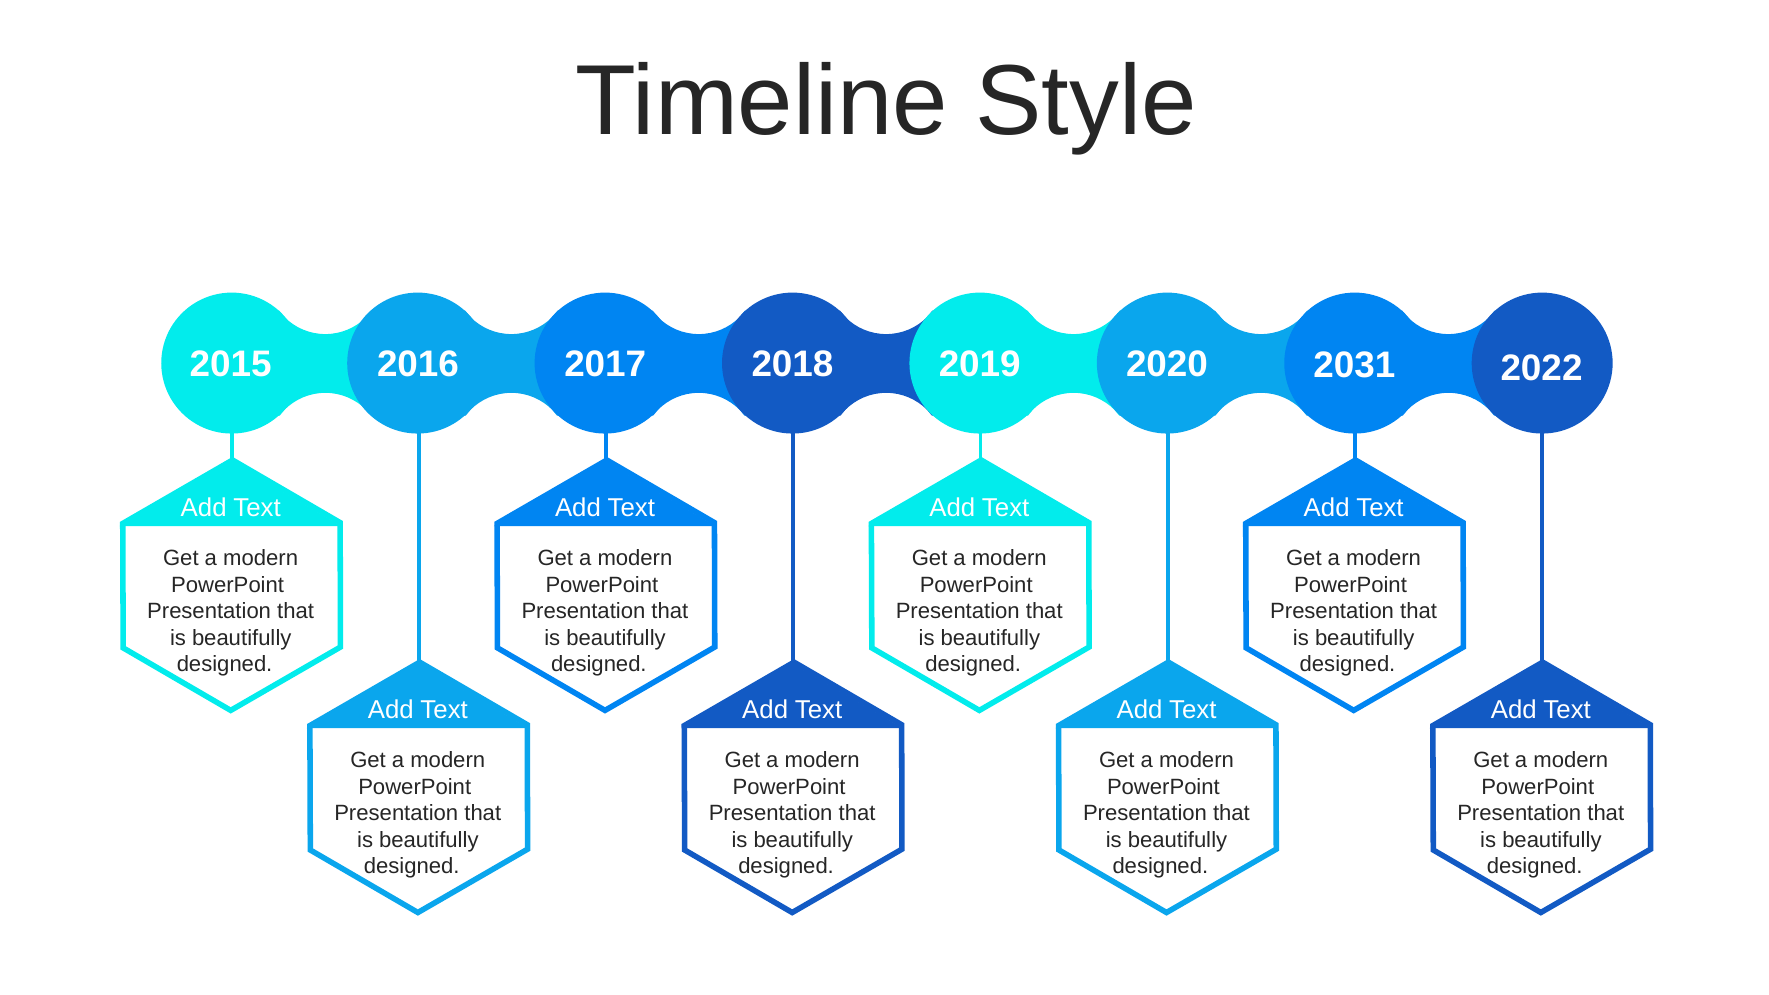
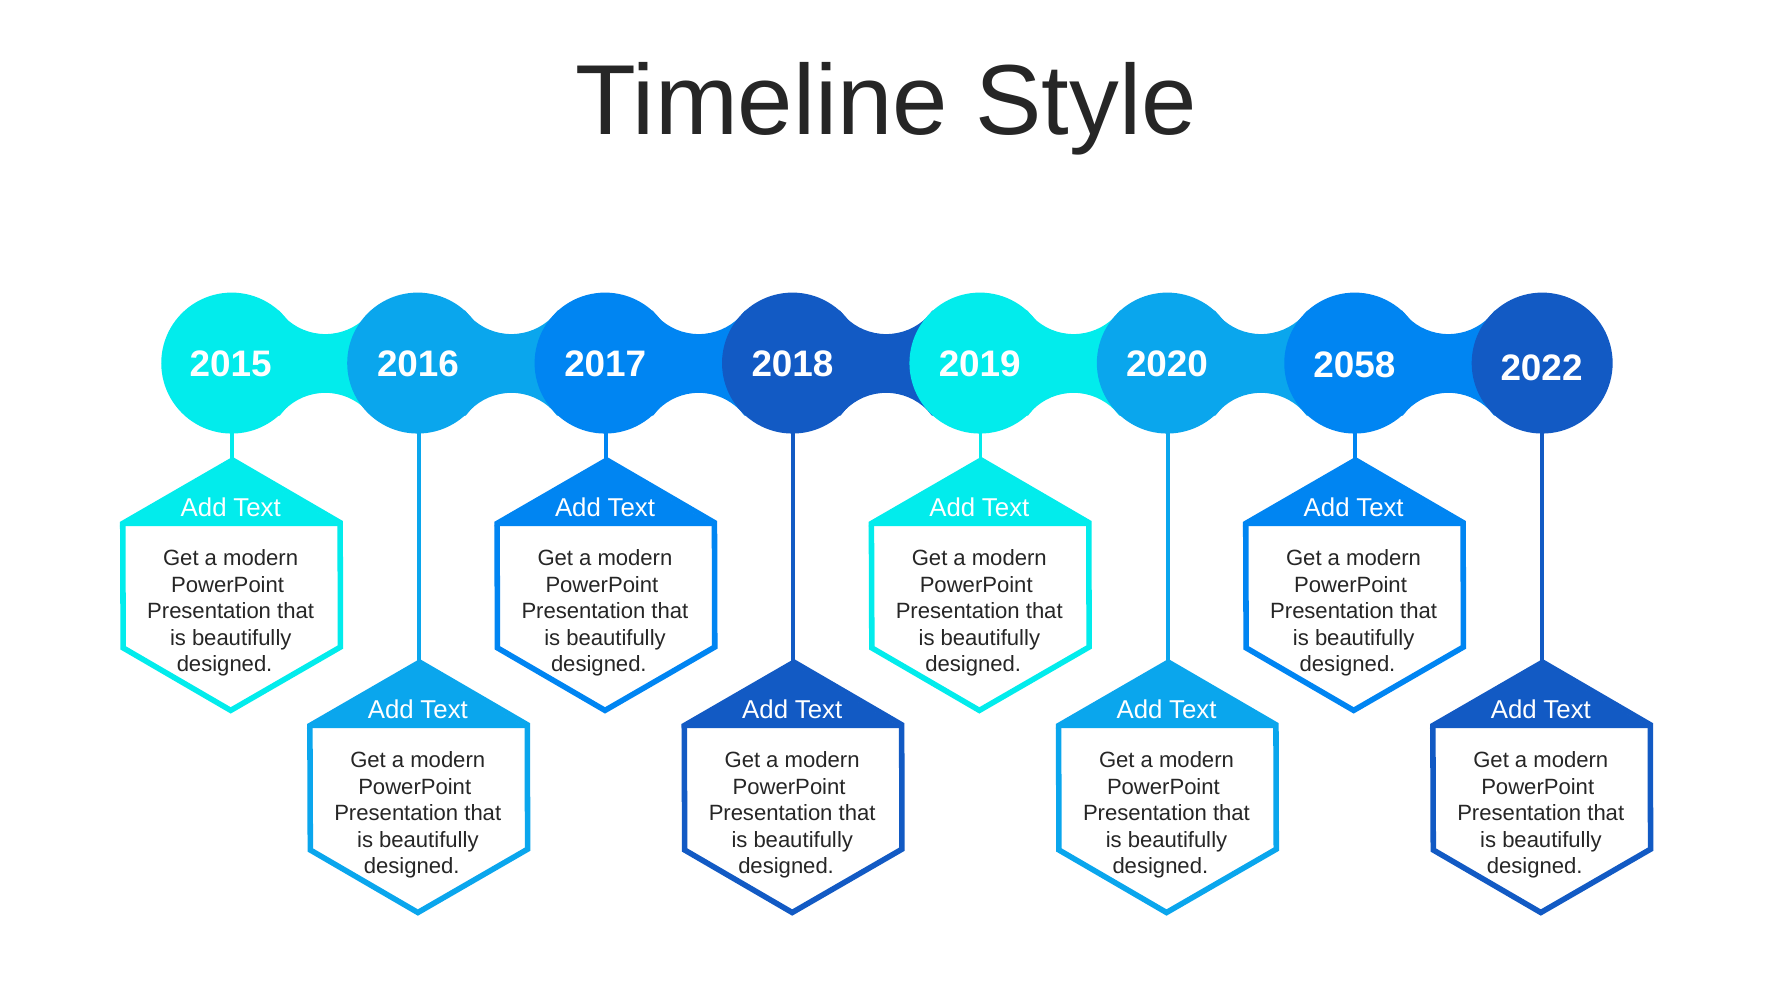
2031: 2031 -> 2058 (1354, 365)
